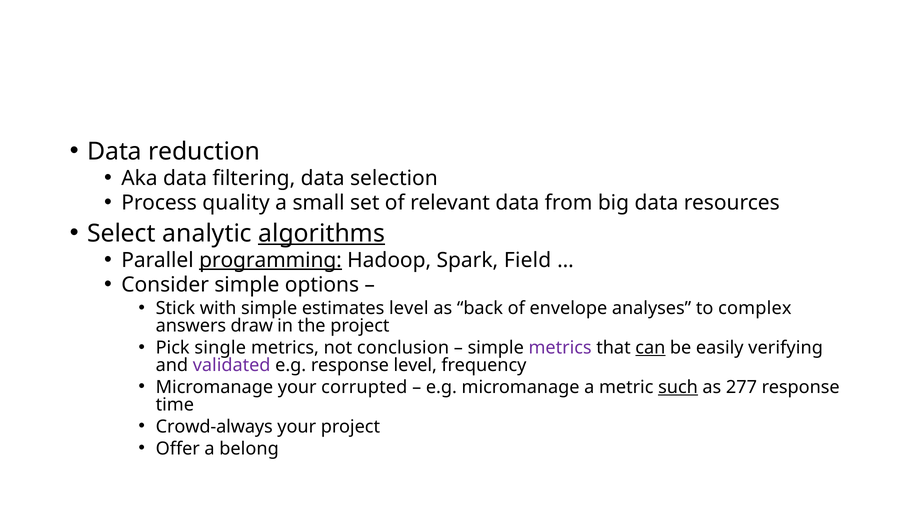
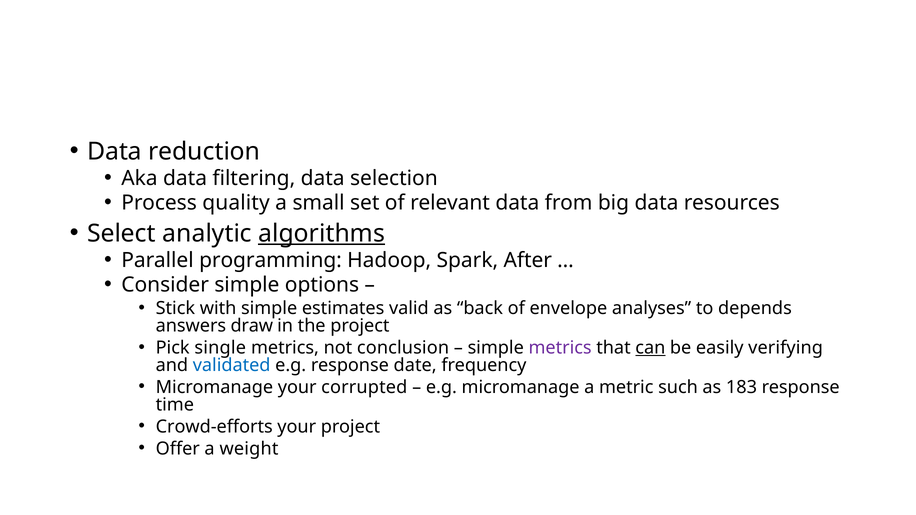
programming underline: present -> none (271, 260)
Field: Field -> After (528, 260)
estimates level: level -> valid (409, 308)
complex: complex -> depends (755, 308)
validated colour: purple -> blue (232, 366)
response level: level -> date (415, 366)
such underline: present -> none (678, 387)
277: 277 -> 183 (742, 387)
Crowd-always: Crowd-always -> Crowd-efforts (214, 427)
belong: belong -> weight (249, 449)
